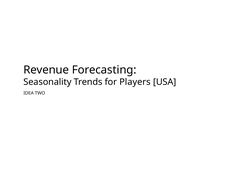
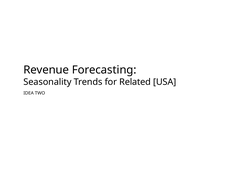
Players: Players -> Related (135, 82)
